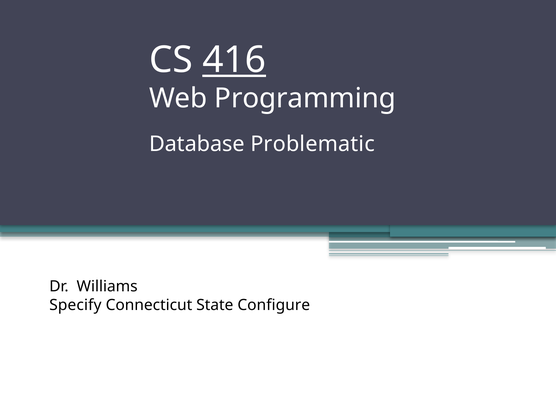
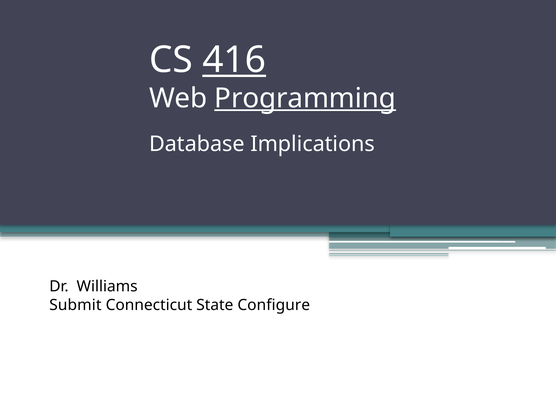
Programming underline: none -> present (305, 98)
Problematic: Problematic -> Implications (313, 144)
Specify: Specify -> Submit (75, 305)
